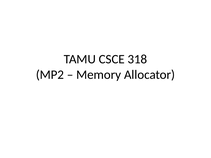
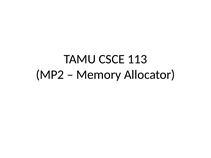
318: 318 -> 113 (137, 59)
